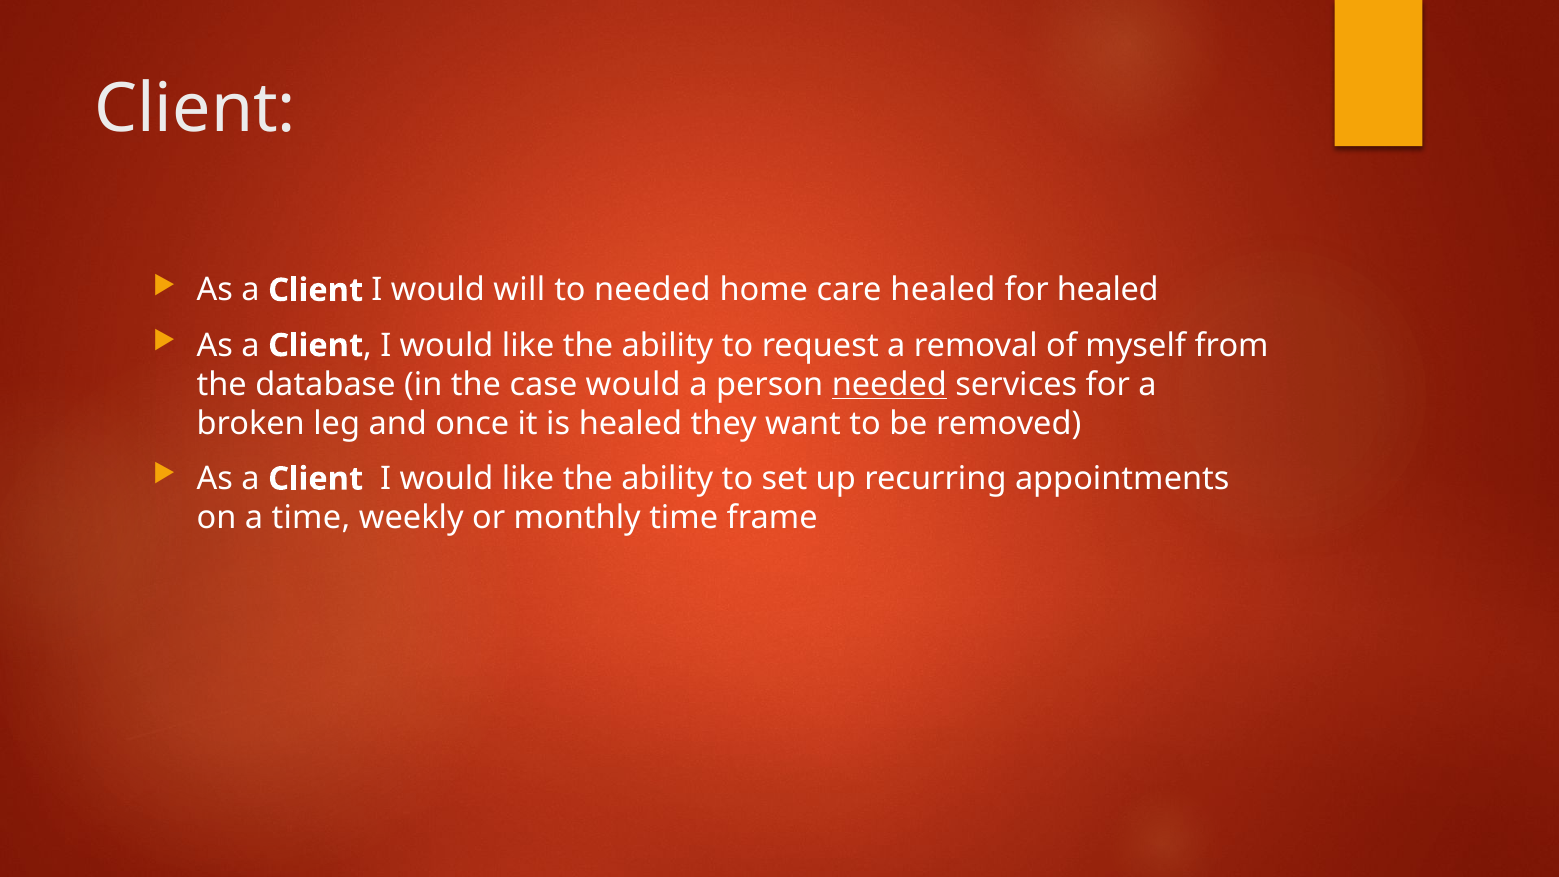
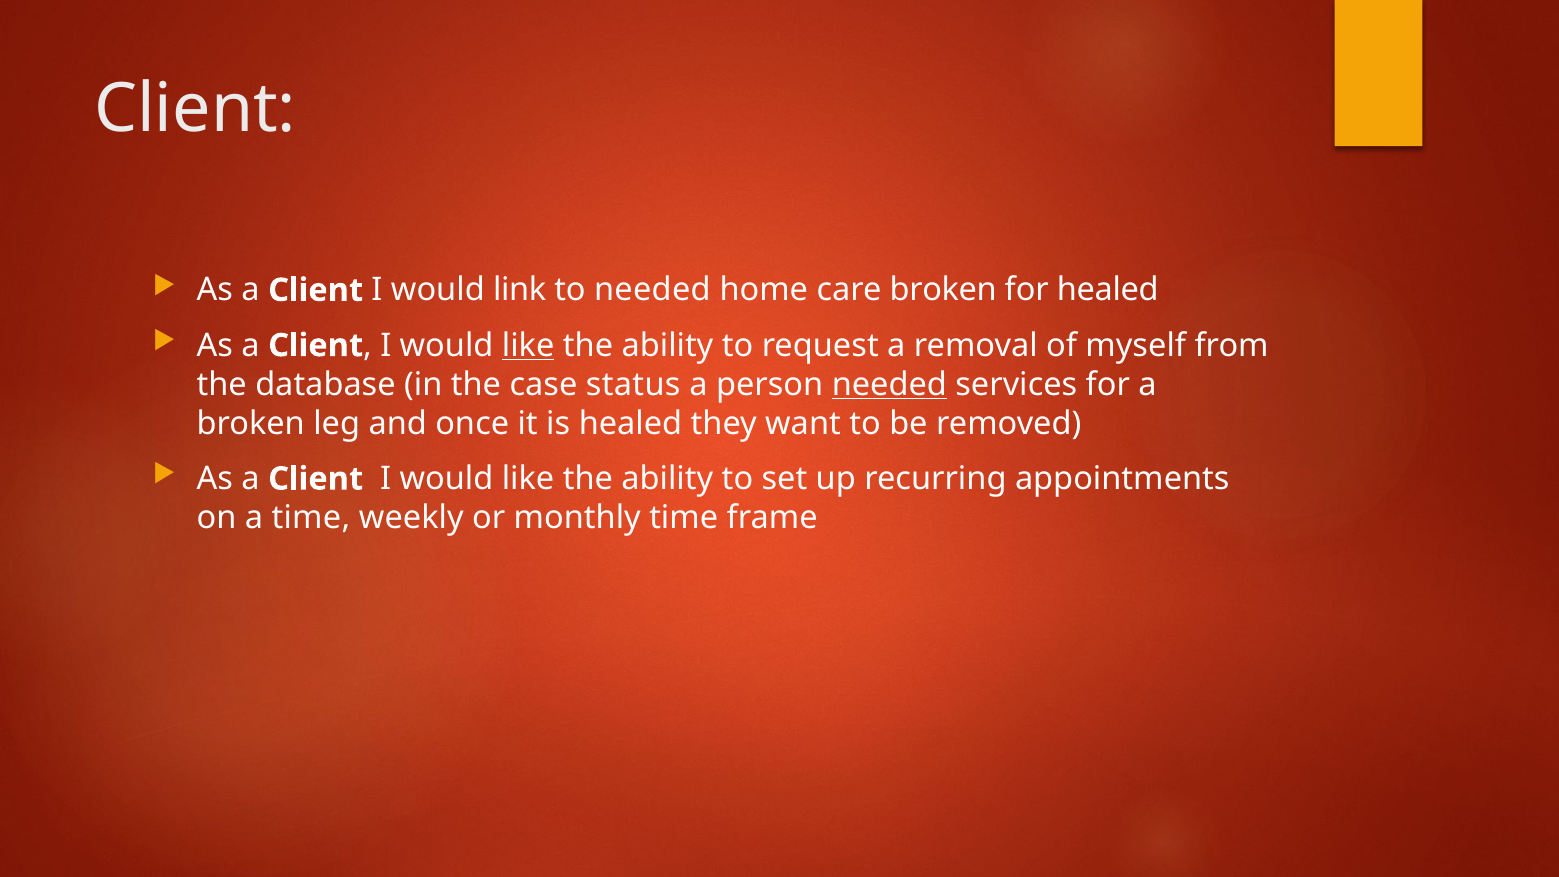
will: will -> link (520, 290)
care healed: healed -> broken (943, 290)
like underline: none -> present (528, 345)
case would: would -> status (633, 385)
